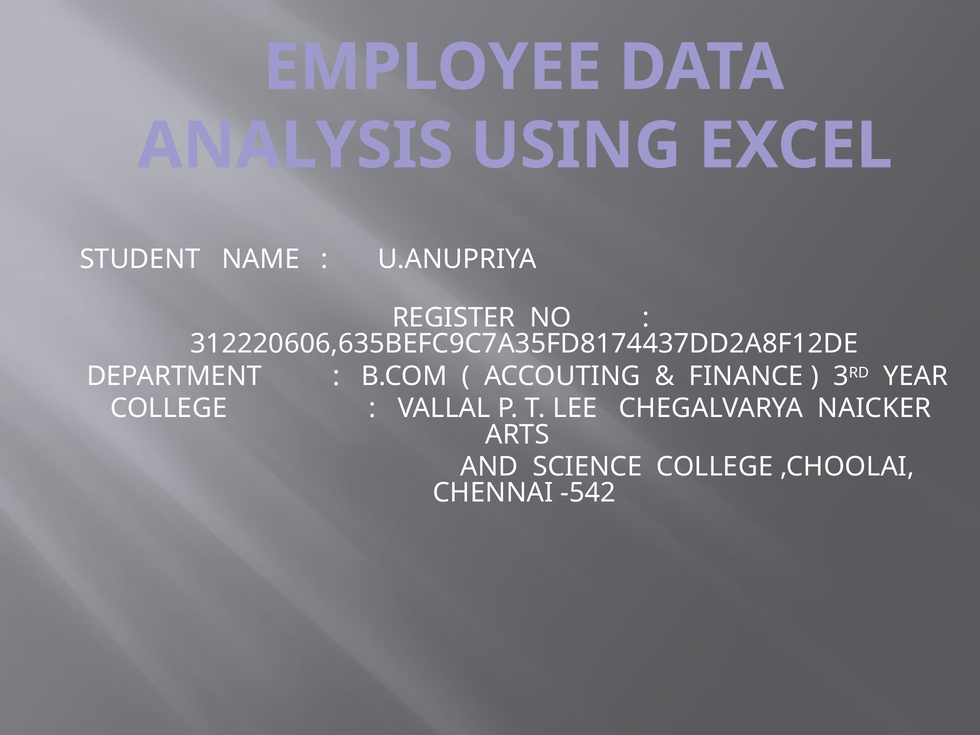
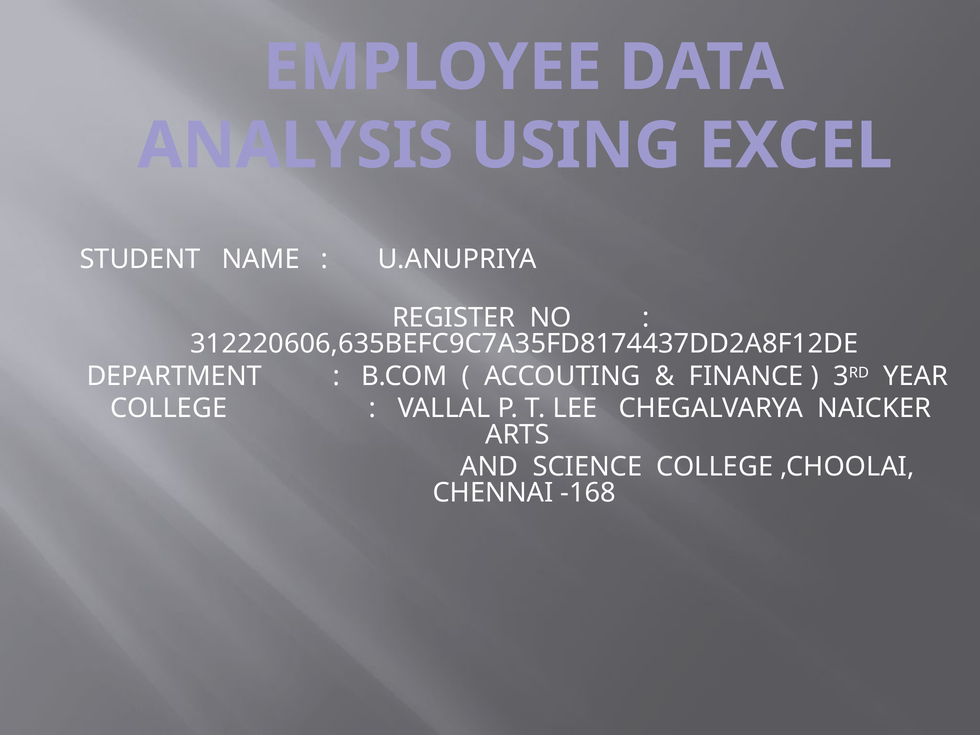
-542: -542 -> -168 (588, 493)
